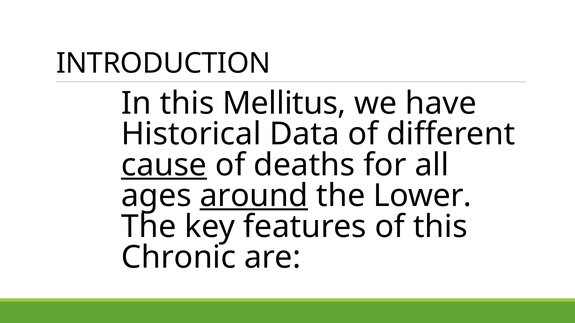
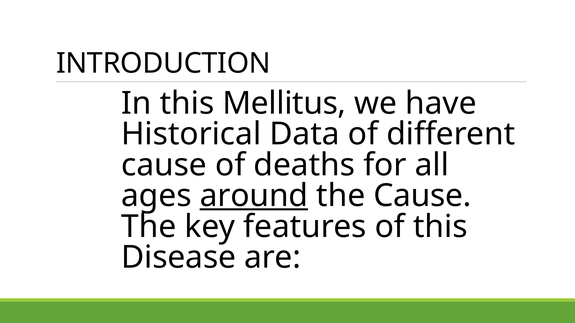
cause underline: present -> none (164, 165)
the Lower: Lower -> Cause (422, 196)
Chronic: Chronic -> Disease (179, 258)
